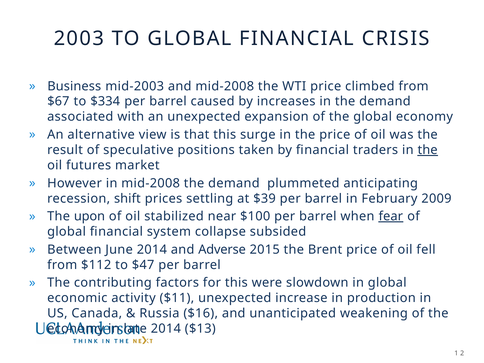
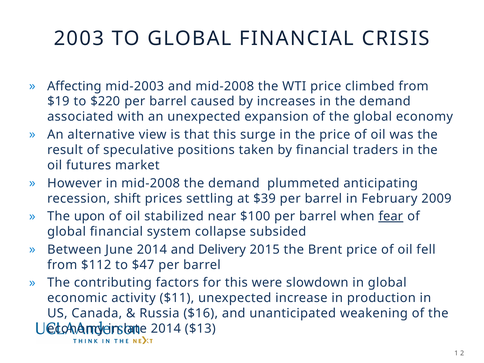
Business: Business -> Affecting (74, 86)
$67: $67 -> $19 (58, 101)
$334: $334 -> $220 (105, 101)
the underline: present -> none (428, 150)
Adverse: Adverse -> Delivery (222, 250)
